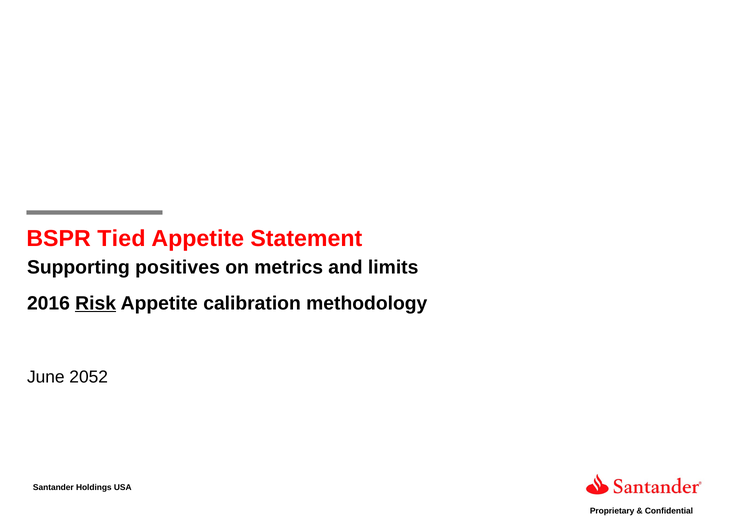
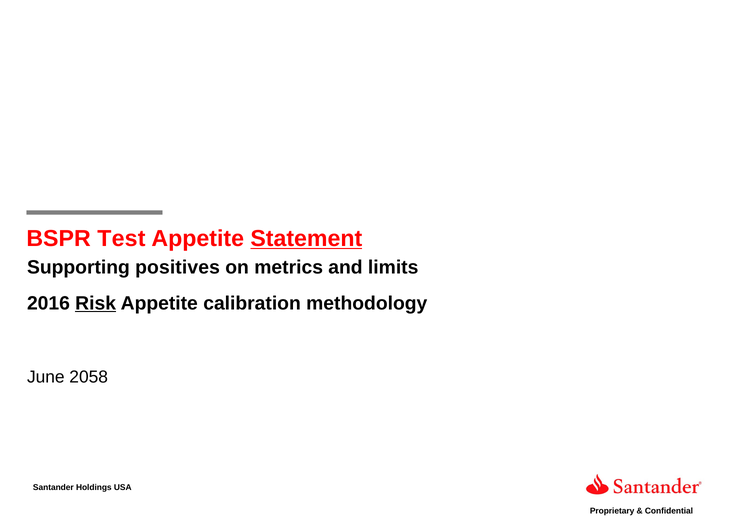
Tied: Tied -> Test (121, 239)
Statement underline: none -> present (306, 239)
2052: 2052 -> 2058 (89, 377)
